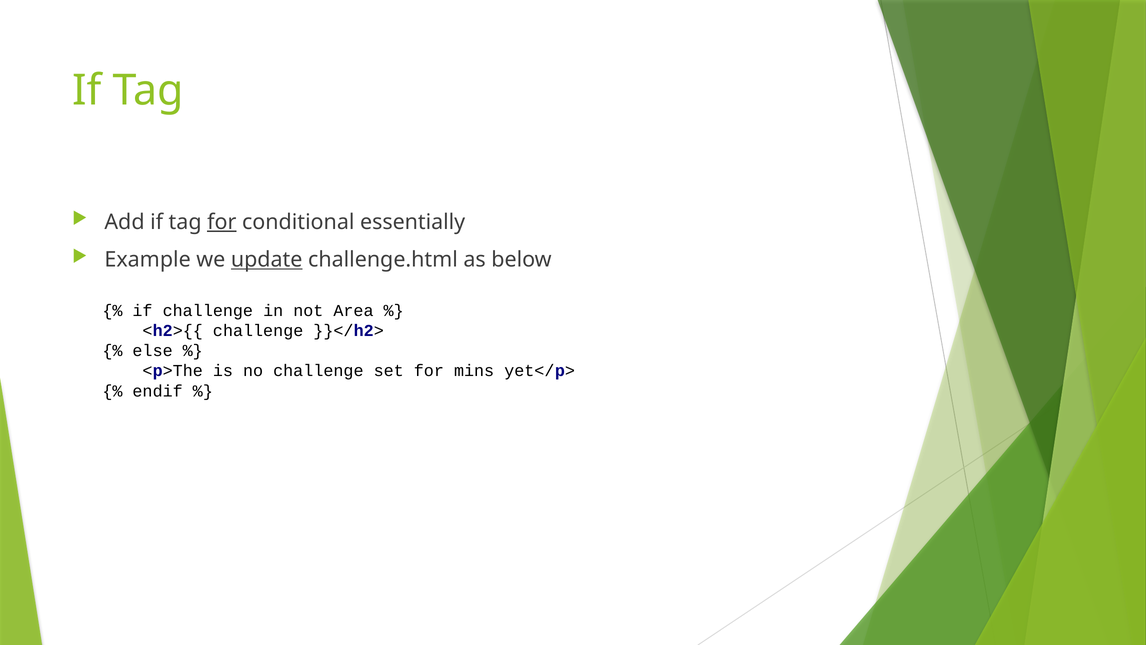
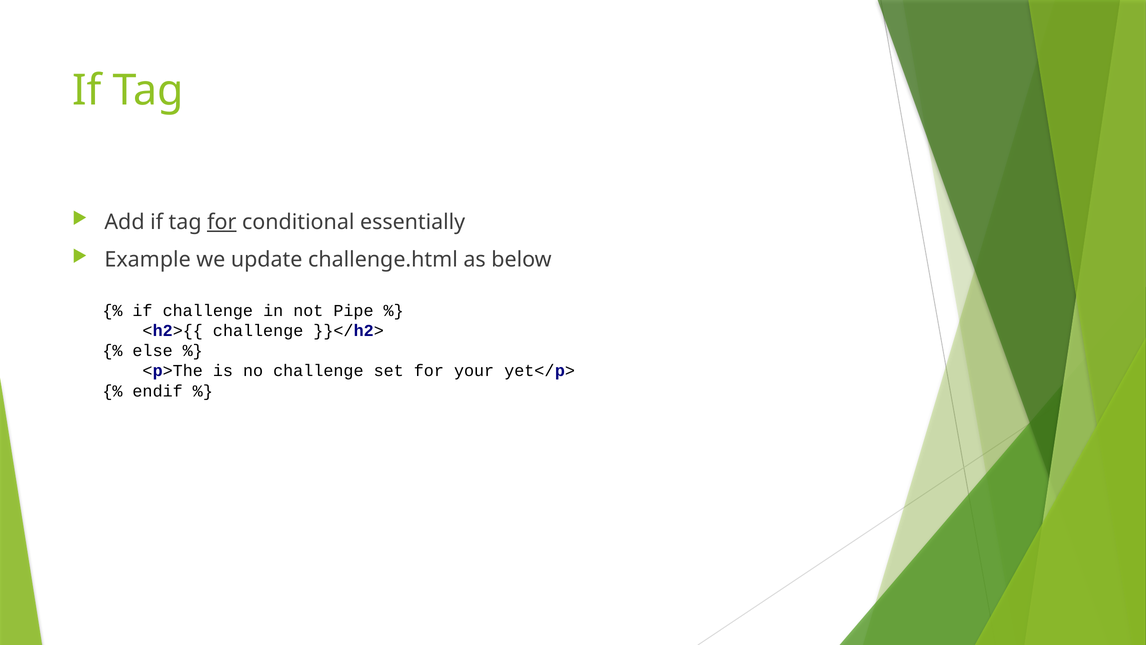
update underline: present -> none (267, 260)
Area: Area -> Pipe (353, 310)
mins: mins -> your (474, 371)
